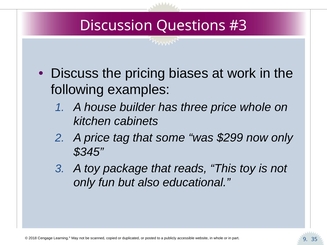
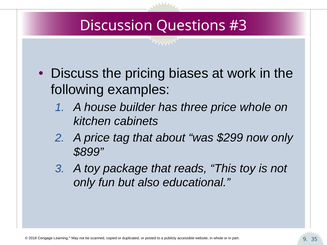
some: some -> about (170, 138)
$345: $345 -> $899 (89, 152)
